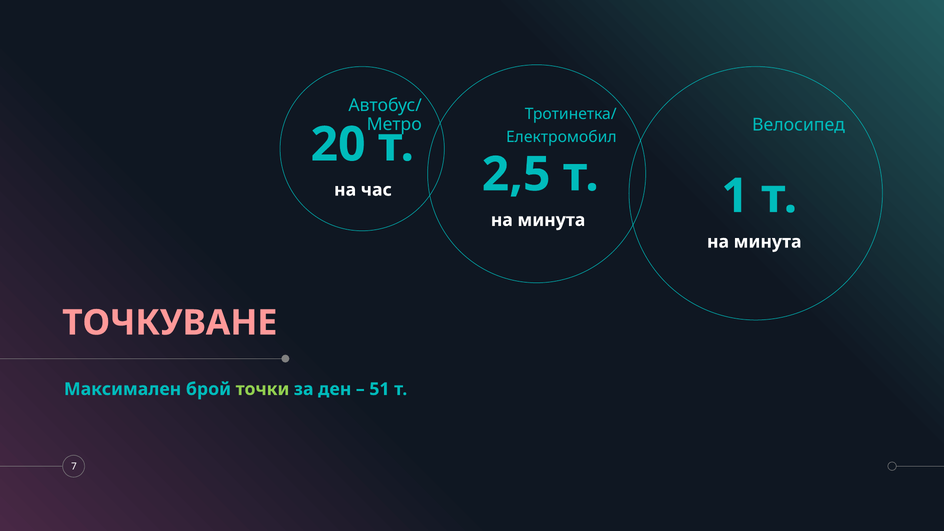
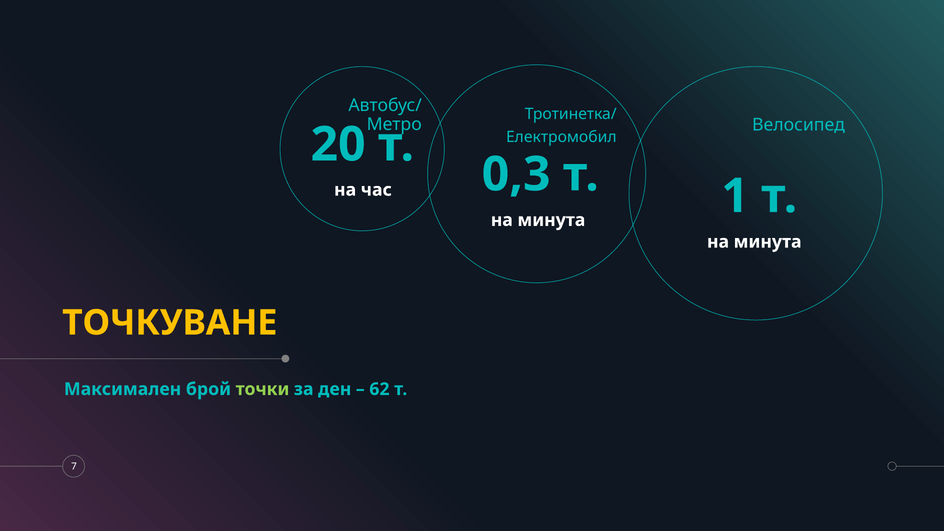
2,5: 2,5 -> 0,3 (516, 174)
ТОЧКУВАНЕ colour: pink -> yellow (170, 323)
51: 51 -> 62 (379, 389)
